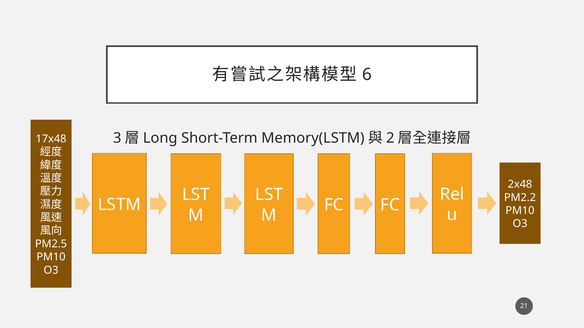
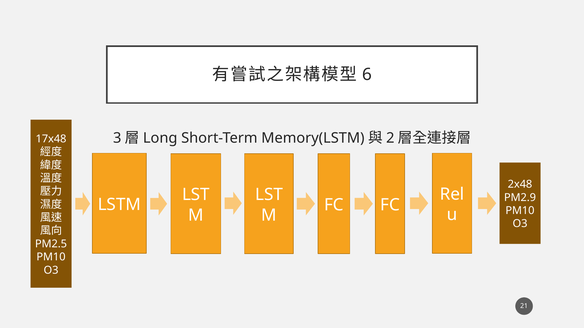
PM2.2: PM2.2 -> PM2.9 (520, 198)
